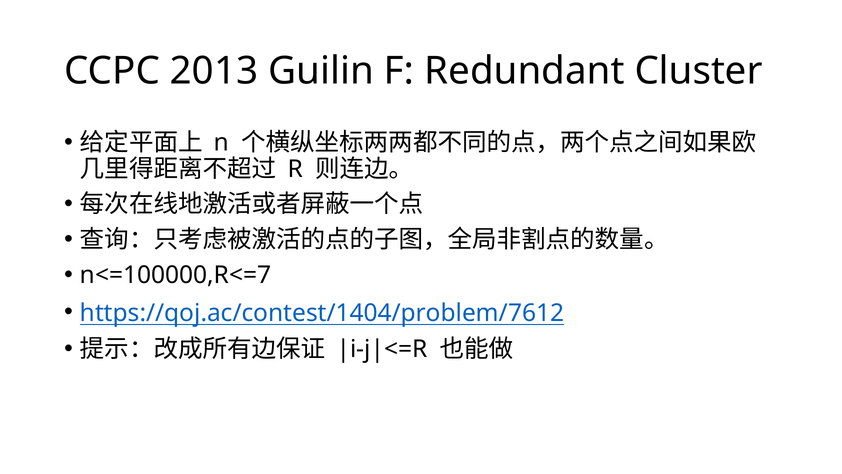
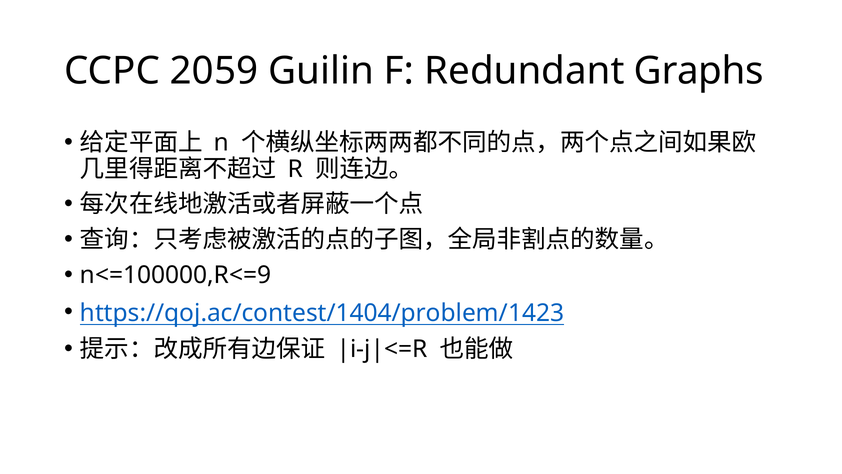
2013: 2013 -> 2059 (214, 71)
Cluster: Cluster -> Graphs (699, 71)
n<=100000,R<=7: n<=100000,R<=7 -> n<=100000,R<=9 (176, 275)
https://qoj.ac/contest/1404/problem/7612: https://qoj.ac/contest/1404/problem/7612 -> https://qoj.ac/contest/1404/problem/1423 (322, 313)
